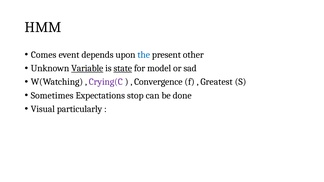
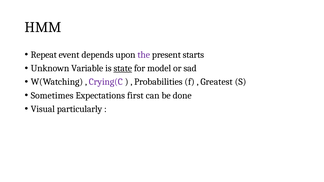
Comes: Comes -> Repeat (44, 55)
the colour: blue -> purple (144, 55)
other: other -> starts (193, 55)
Variable underline: present -> none (87, 68)
Convergence: Convergence -> Probabilities (158, 82)
stop: stop -> first (135, 96)
